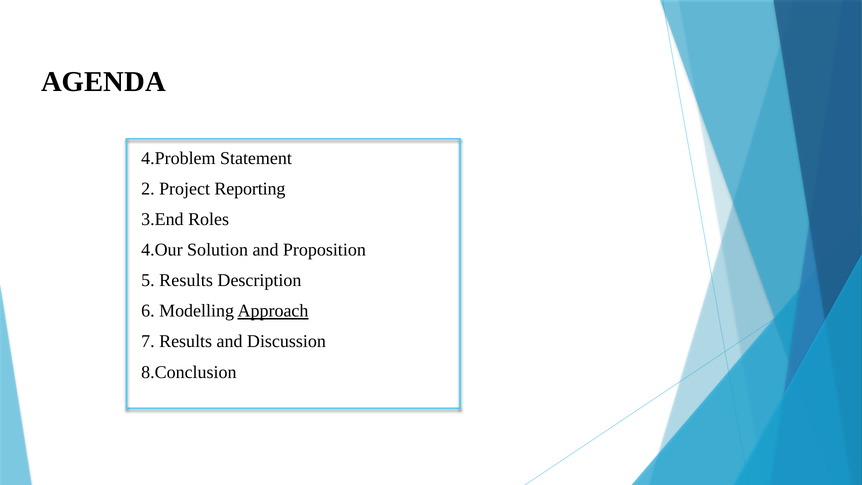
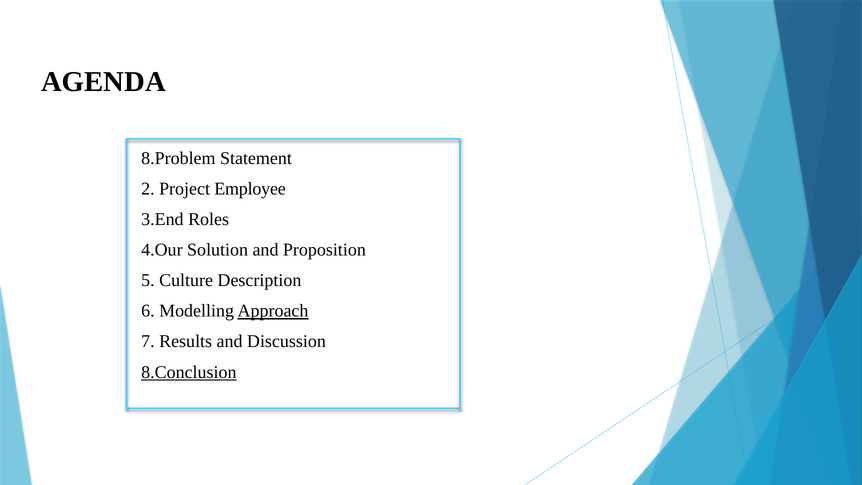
4.Problem: 4.Problem -> 8.Problem (178, 158)
Reporting: Reporting -> Employee (250, 189)
5 Results: Results -> Culture (186, 280)
8.Conclusion underline: none -> present (189, 372)
